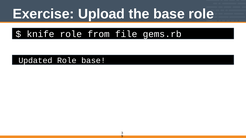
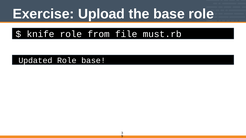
gems.rb: gems.rb -> must.rb (162, 34)
